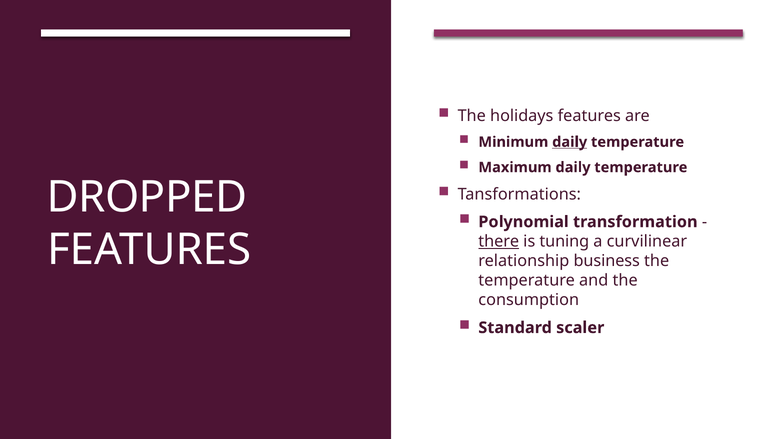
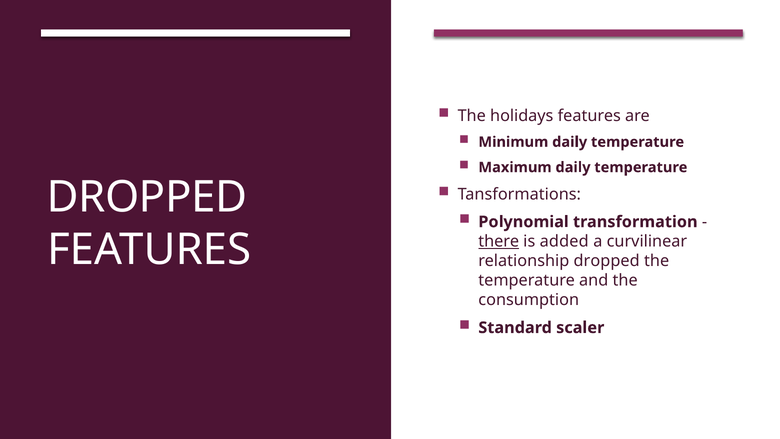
daily underline: present -> none (570, 142)
tuning: tuning -> added (564, 241)
relationship business: business -> dropped (607, 261)
